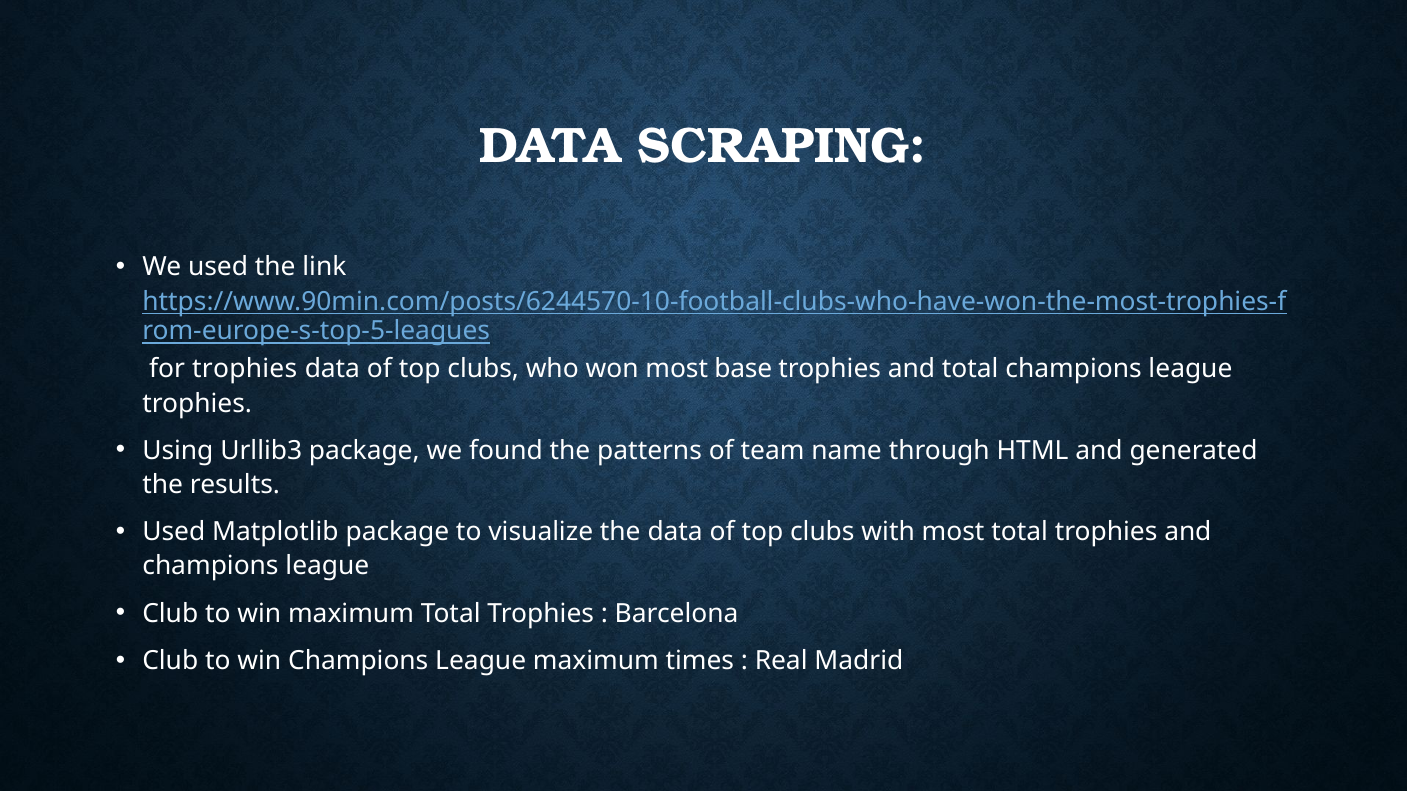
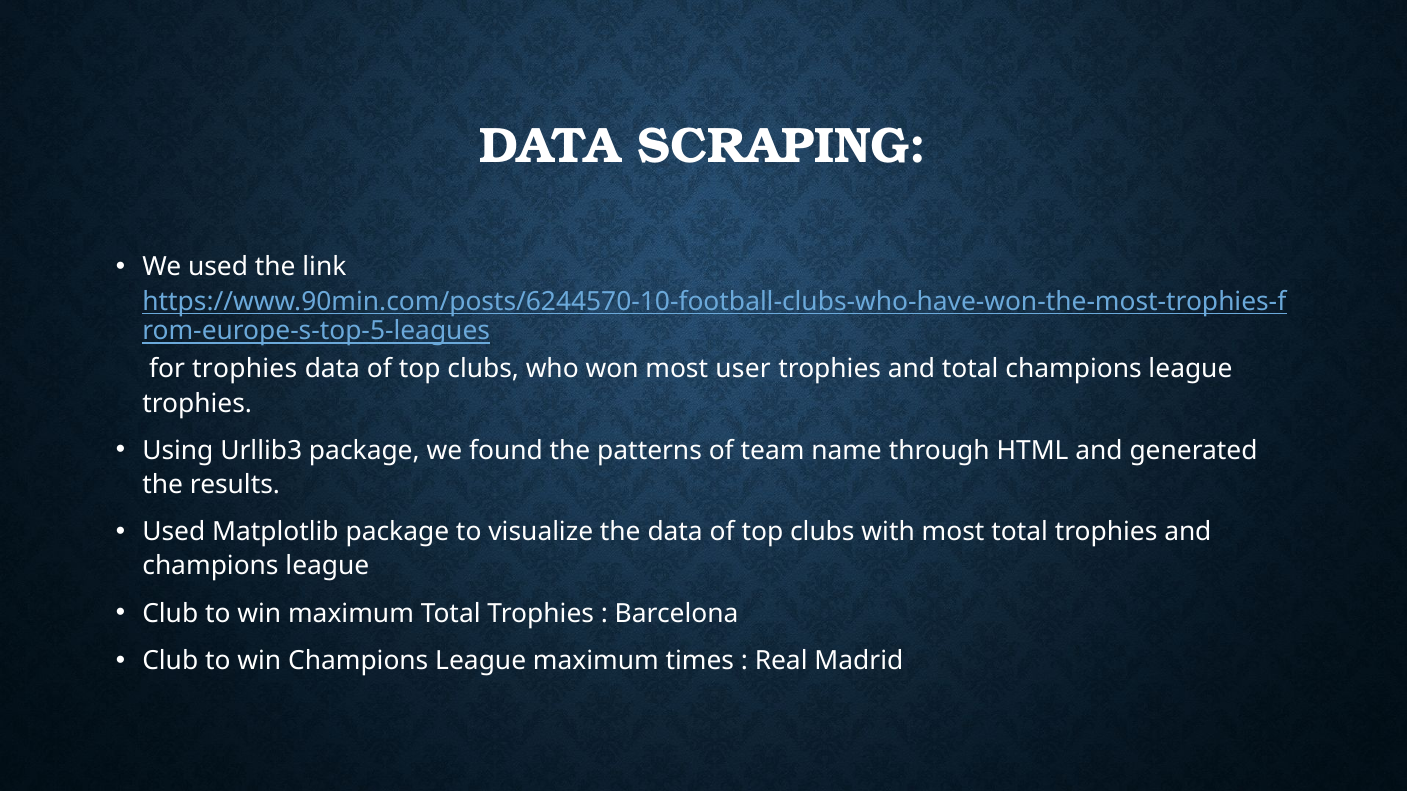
base: base -> user (743, 369)
